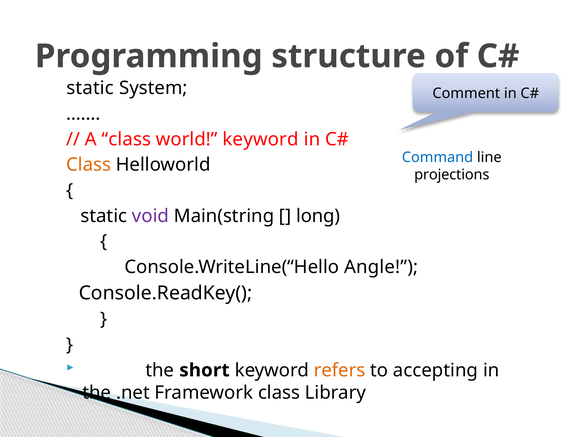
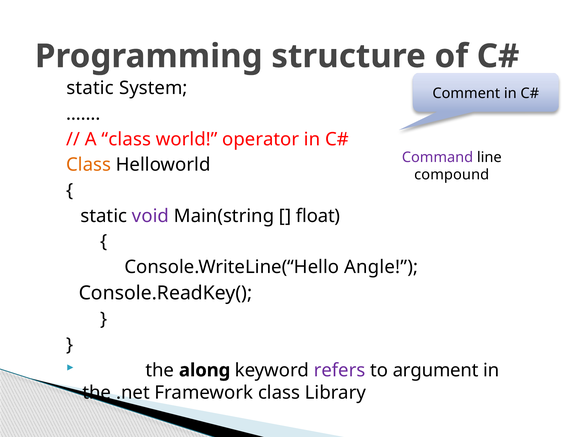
world keyword: keyword -> operator (261, 139)
Command colour: blue -> purple (437, 157)
projections: projections -> compound (452, 175)
long: long -> float (318, 216)
short: short -> along (205, 370)
refers colour: orange -> purple (340, 370)
accepting: accepting -> argument (436, 370)
